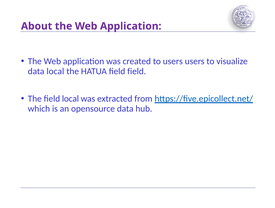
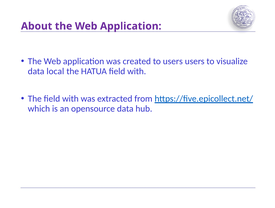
HATUA field field: field -> with (137, 71)
The field local: local -> with (70, 99)
